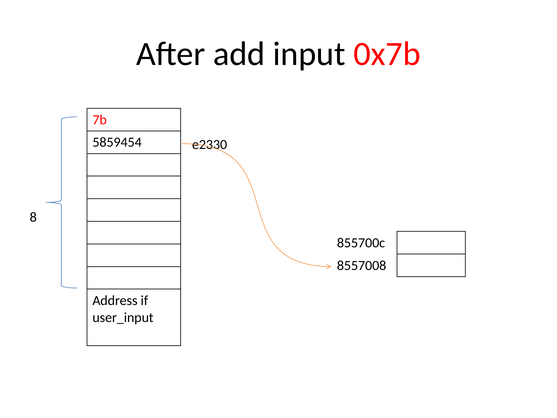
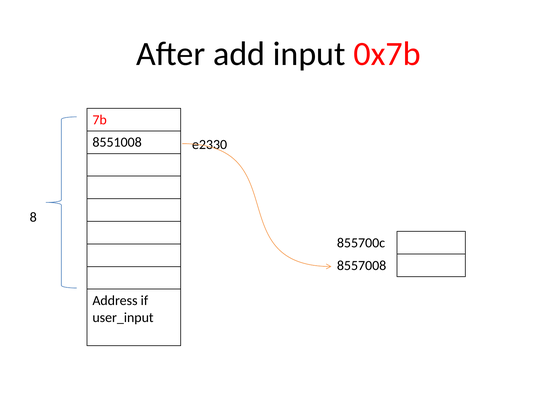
5859454: 5859454 -> 8551008 (117, 142)
